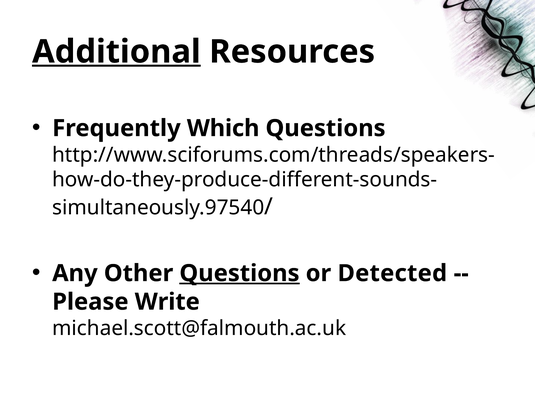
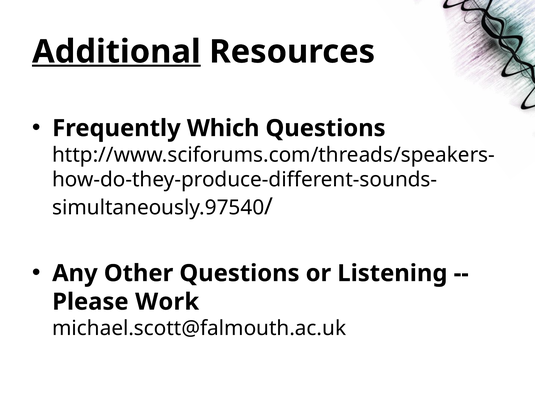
Questions underline: present -> none (239, 273)
Detected: Detected -> Listening (392, 273)
Write: Write -> Work (167, 302)
